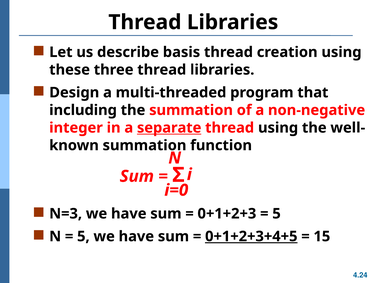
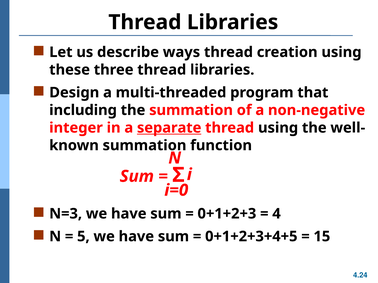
basis: basis -> ways (181, 52)
5: 5 -> 4 (277, 214)
0+1+2+3+4+5 underline: present -> none (251, 237)
